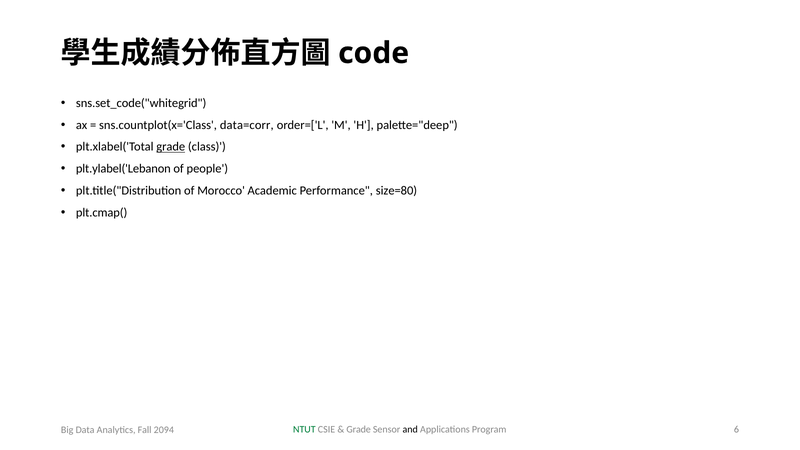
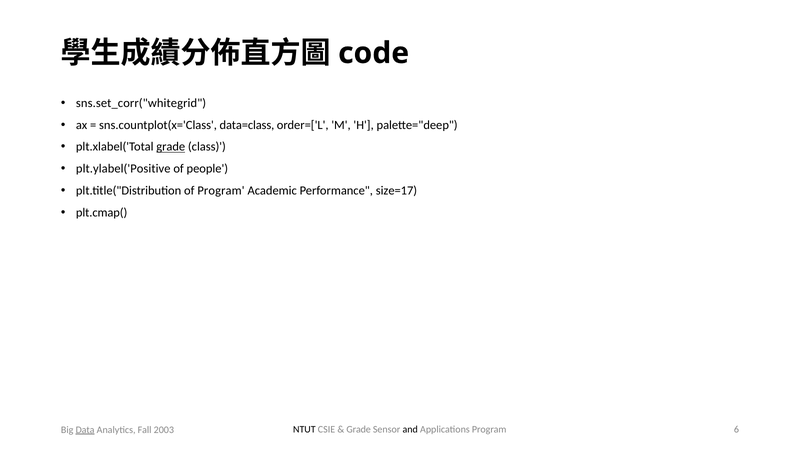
sns.set_code("whitegrid: sns.set_code("whitegrid -> sns.set_corr("whitegrid (141, 103)
data=corr: data=corr -> data=class (247, 125)
plt.ylabel('Lebanon: plt.ylabel('Lebanon -> plt.ylabel('Positive (123, 169)
of Morocco: Morocco -> Program (221, 191)
size=80: size=80 -> size=17 (396, 191)
NTUT colour: green -> black (304, 430)
Data underline: none -> present (85, 430)
2094: 2094 -> 2003 (164, 430)
